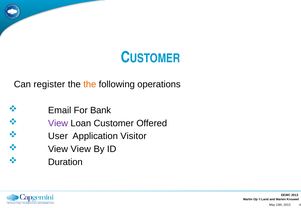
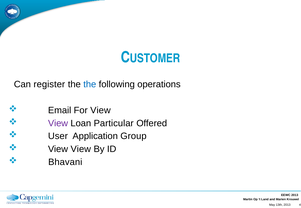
the colour: orange -> blue (90, 85)
For Bank: Bank -> View (100, 110)
Customer: Customer -> Particular (114, 123)
Visitor: Visitor -> Group (133, 136)
Duration: Duration -> Bhavani (65, 162)
